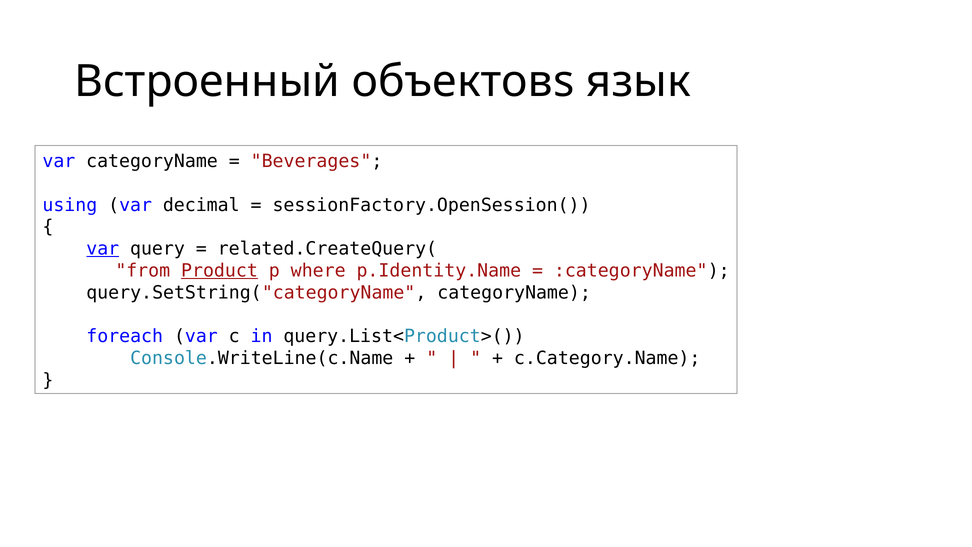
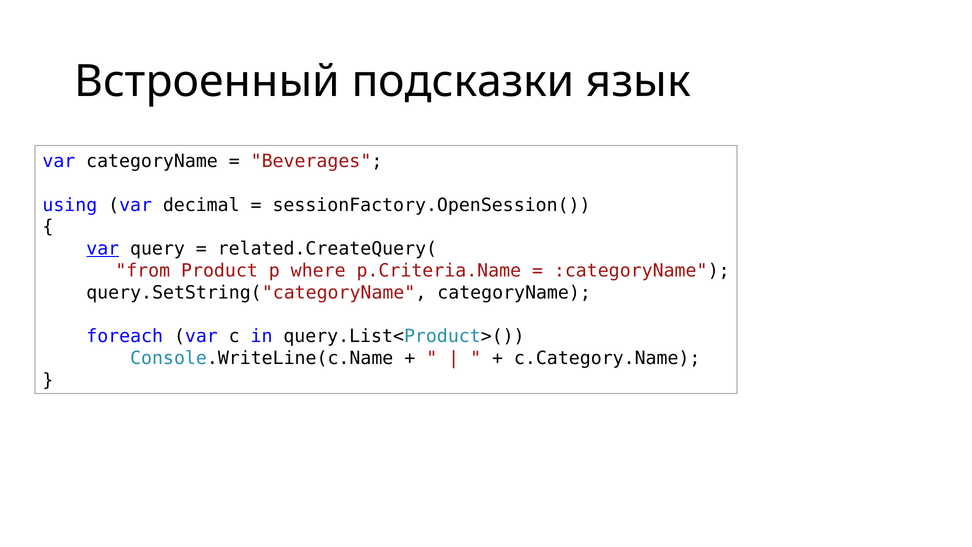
объектовs: объектовs -> подсказки (463, 82)
Product underline: present -> none (219, 271)
p.Identity.Name: p.Identity.Name -> p.Criteria.Name (439, 271)
